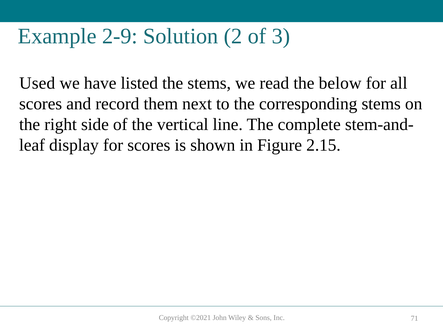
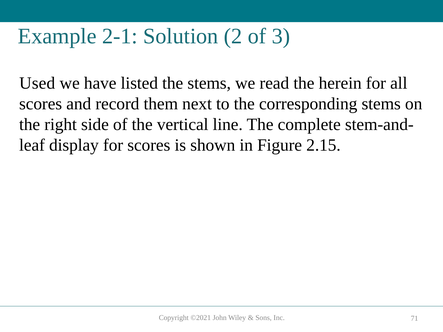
2-9: 2-9 -> 2-1 (120, 36)
below: below -> herein (340, 83)
